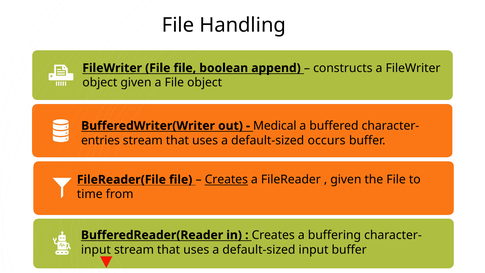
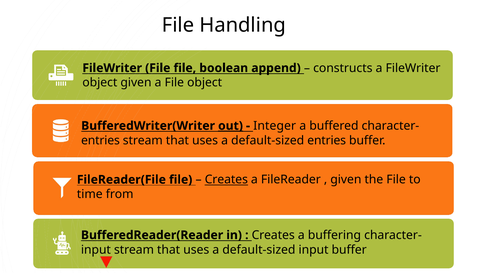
out underline: none -> present (231, 126)
Medical: Medical -> Integer (275, 126)
default-sized occurs: occurs -> entries (327, 140)
